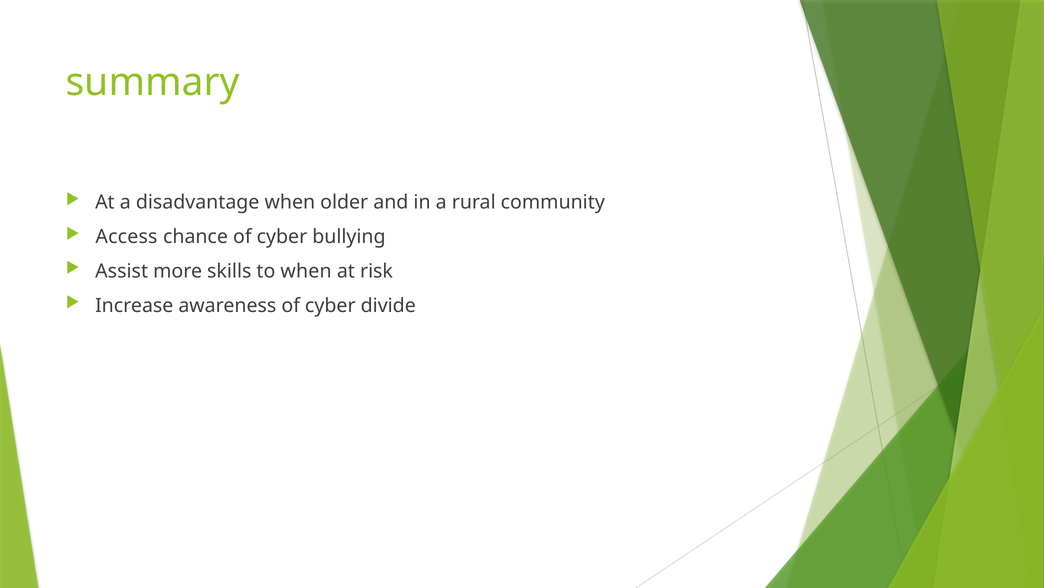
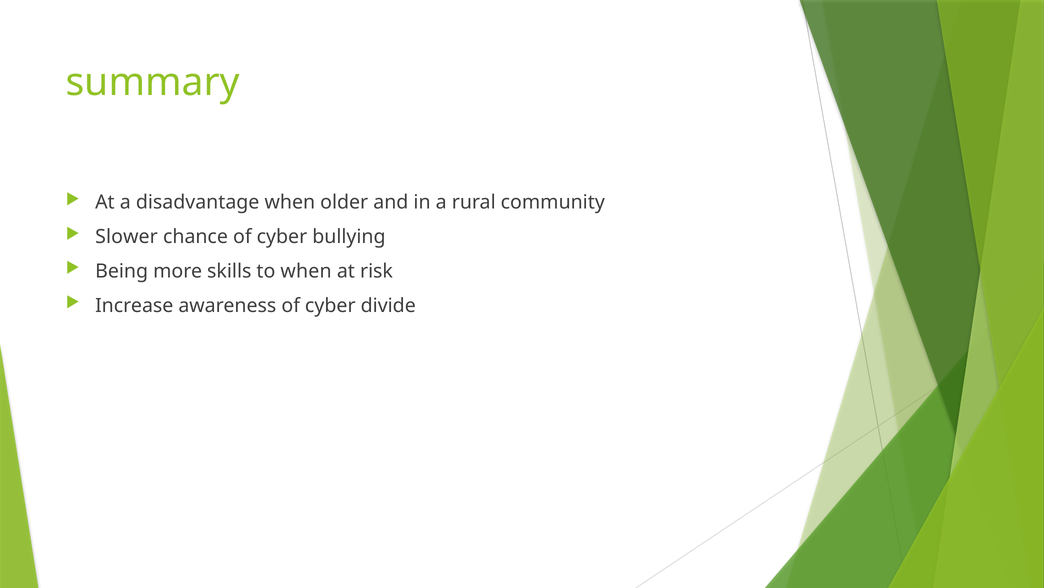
Access: Access -> Slower (127, 236)
Assist: Assist -> Being (122, 271)
